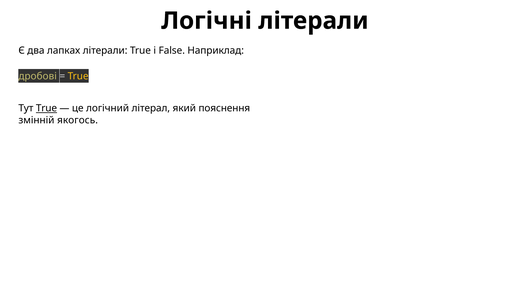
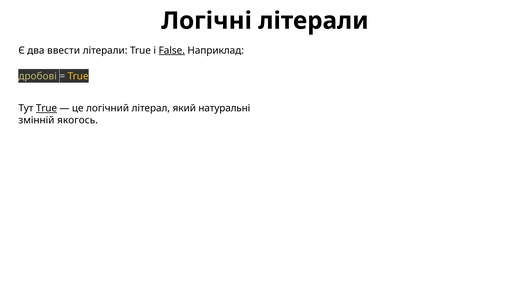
лапках: лапках -> ввести (64, 50)
False underline: none -> present (172, 50)
пояснення: пояснення -> натуральні (224, 108)
